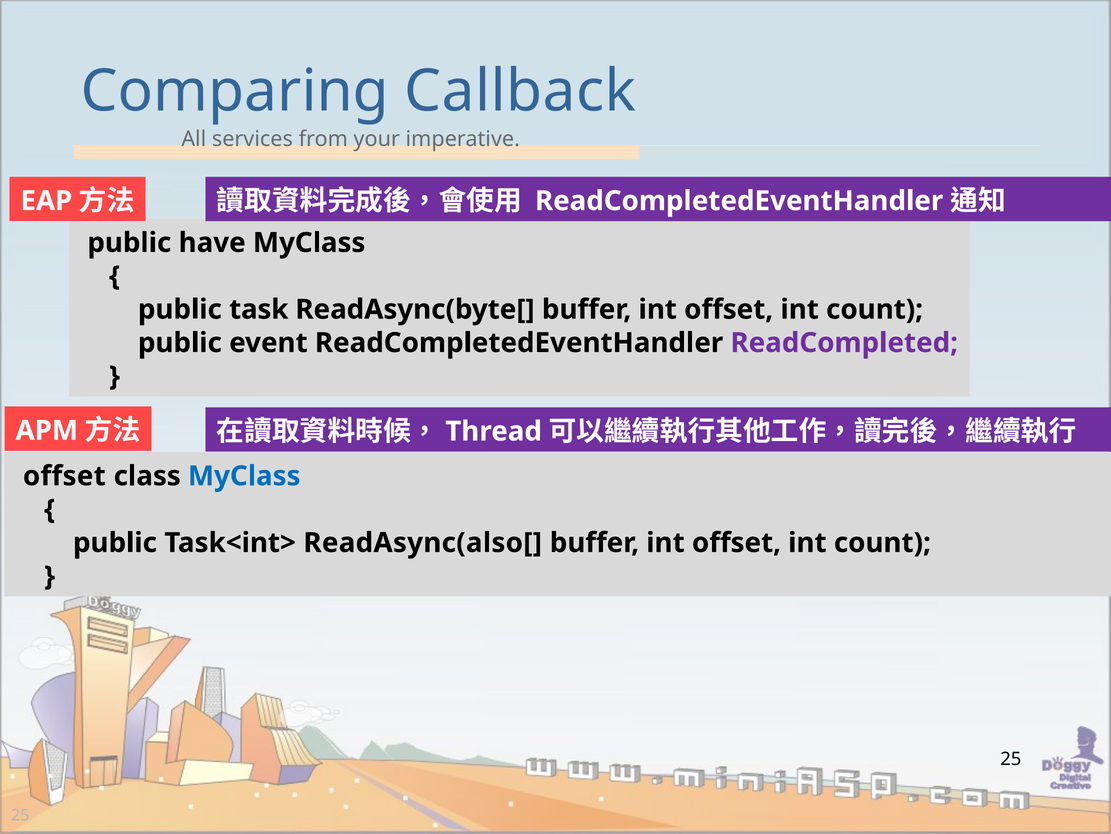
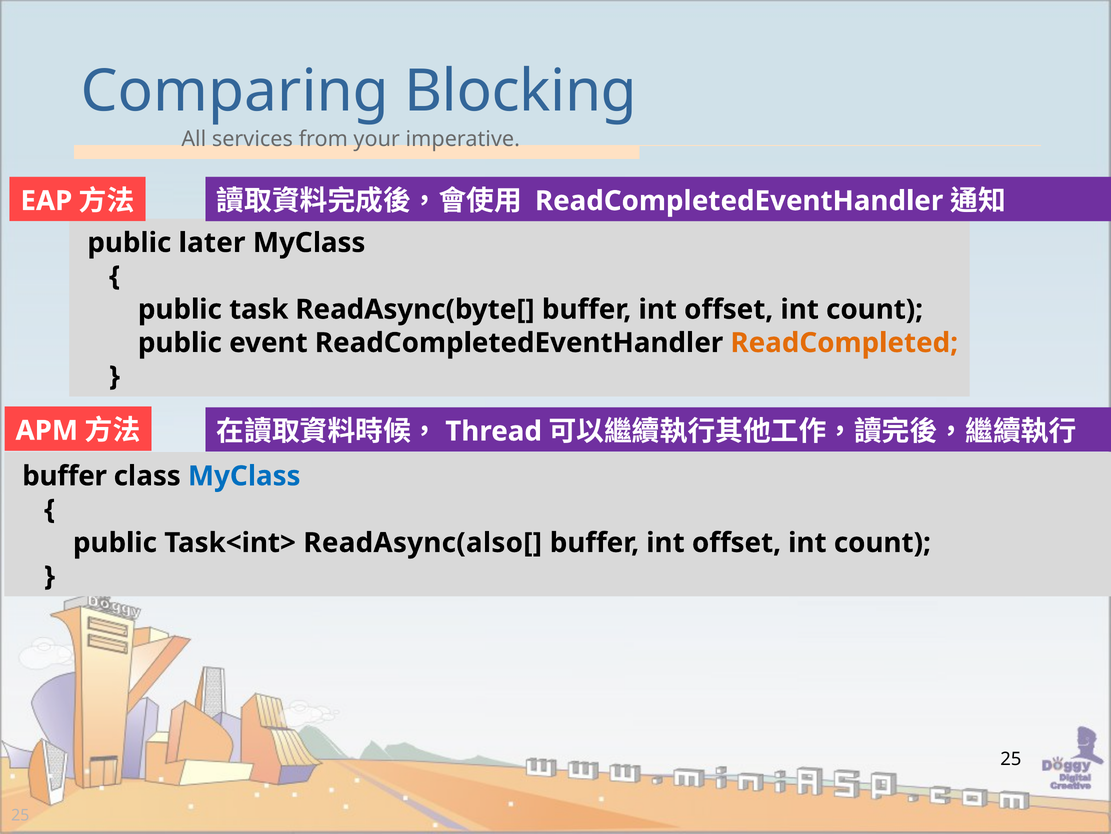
Callback: Callback -> Blocking (521, 91)
have: have -> later (212, 243)
ReadCompleted colour: purple -> orange (844, 343)
offset: offset -> buffer (65, 476)
